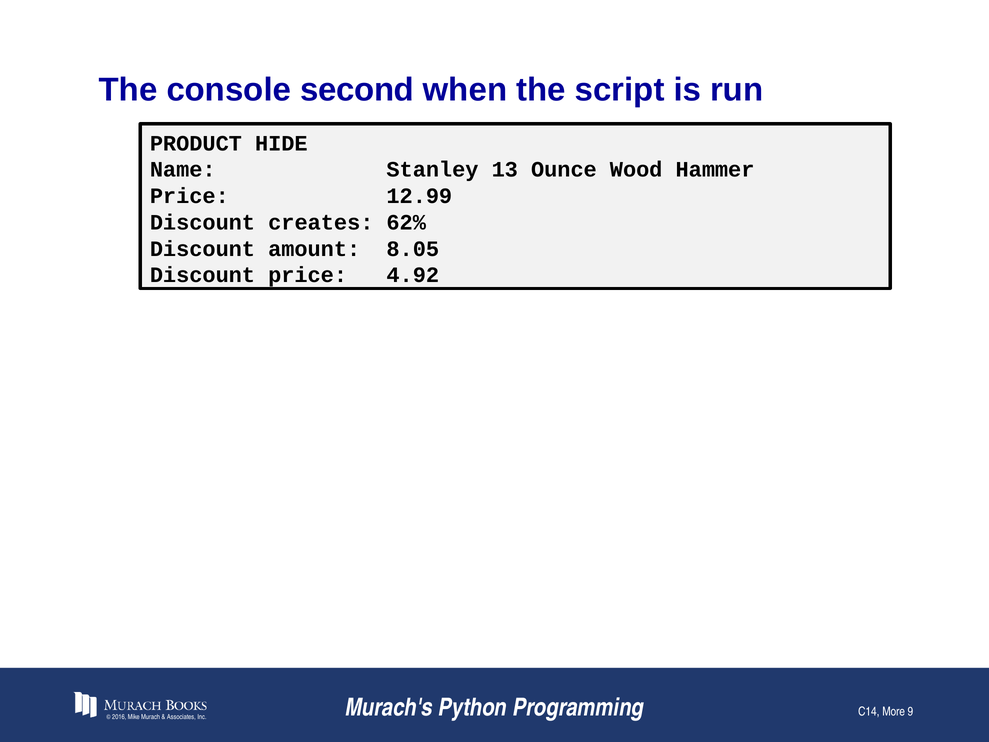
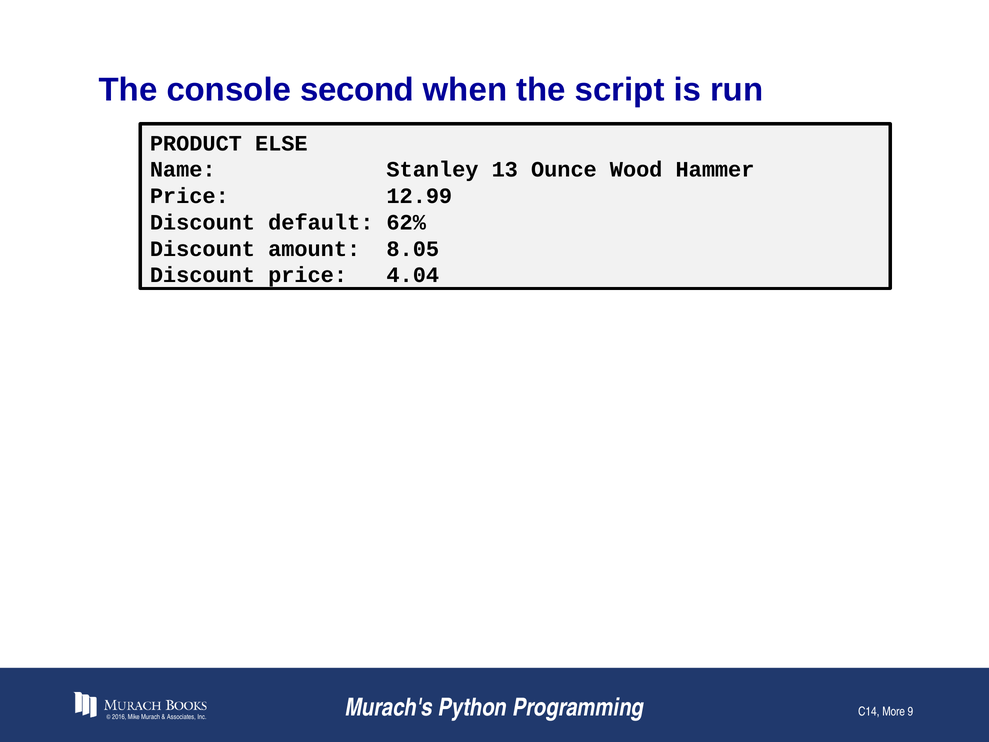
HIDE: HIDE -> ELSE (281, 143)
creates: creates -> default (321, 222)
4.92: 4.92 -> 4.04 (413, 275)
